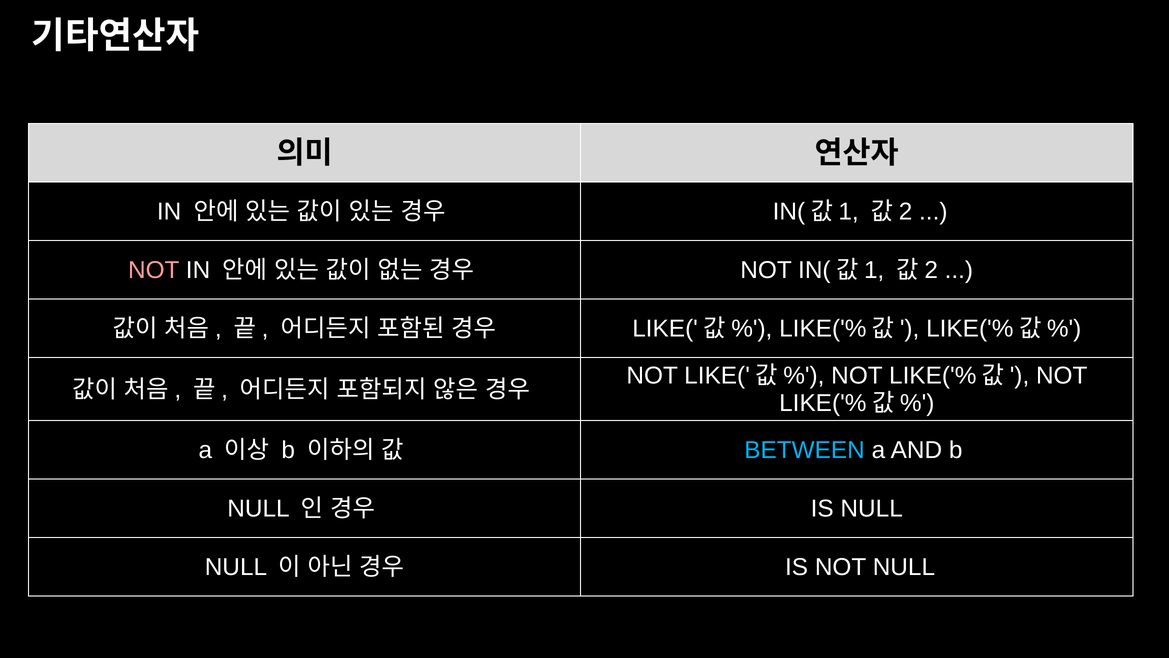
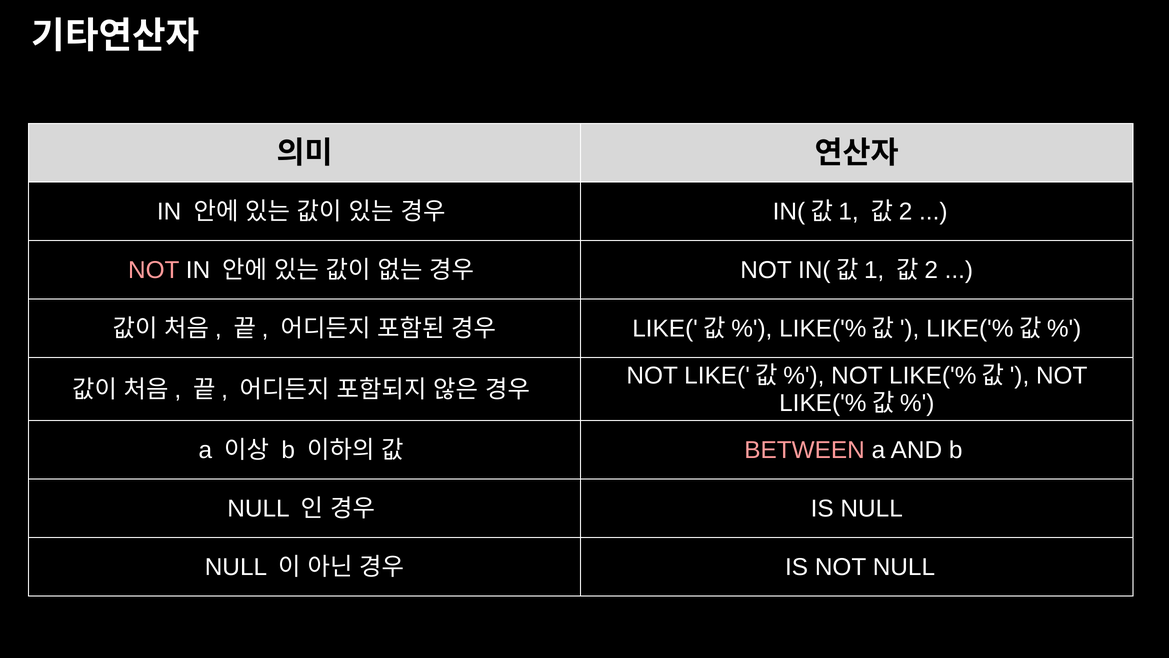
BETWEEN colour: light blue -> pink (805, 450)
